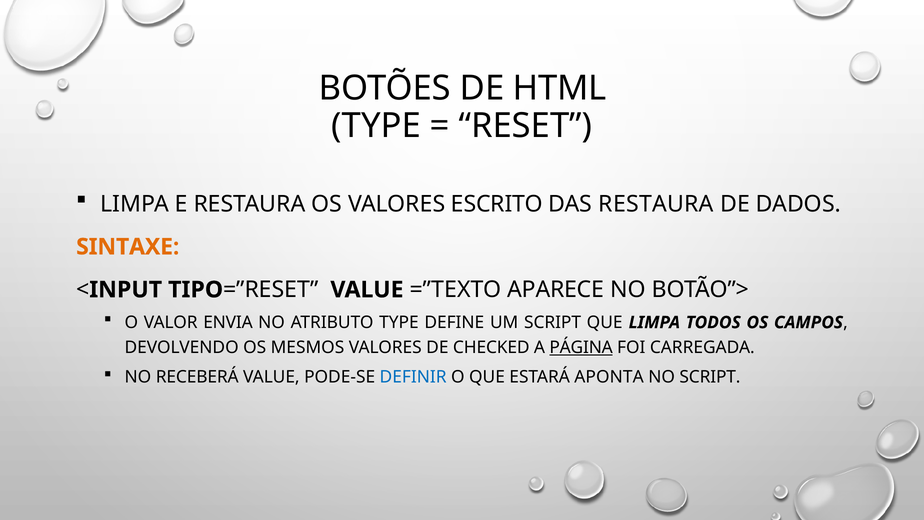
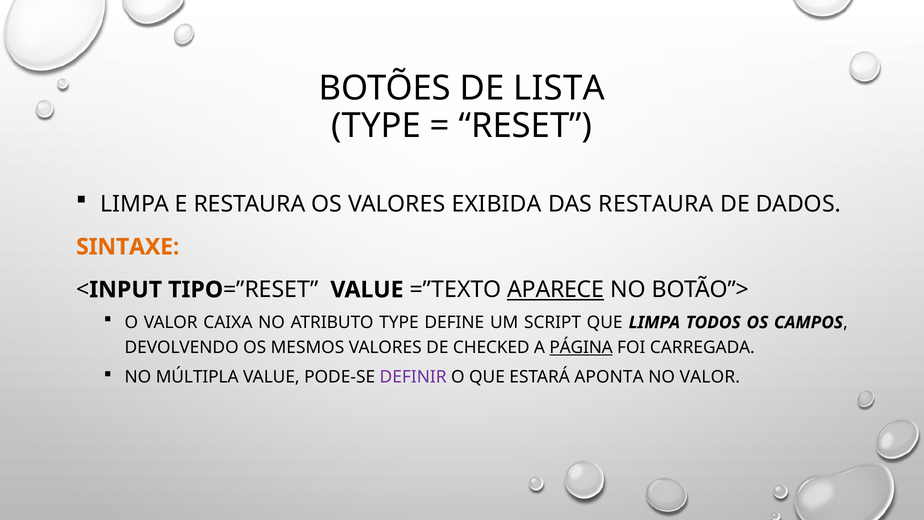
HTML: HTML -> LISTA (559, 88)
ESCRITO: ESCRITO -> EXIBIDA (497, 204)
APARECE underline: none -> present (556, 290)
ENVIA: ENVIA -> CAIXA (228, 322)
RECEBERÁ: RECEBERÁ -> MÚLTIPLA (197, 377)
DEFINIR colour: blue -> purple (413, 377)
NO SCRIPT: SCRIPT -> VALOR (710, 377)
